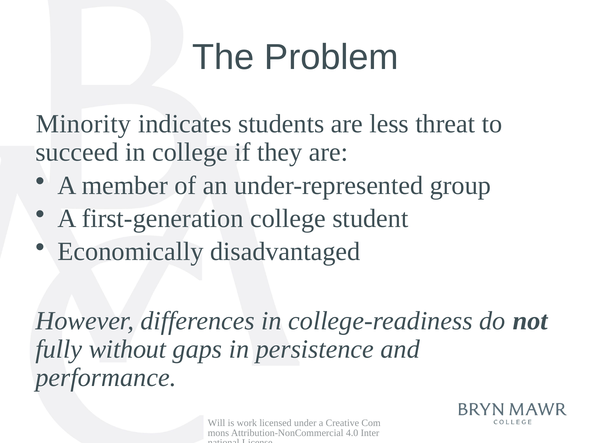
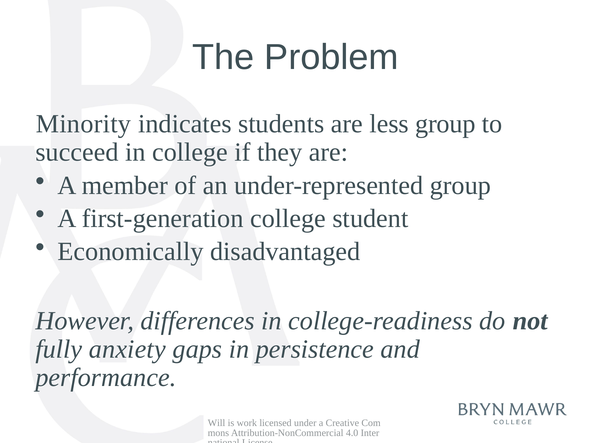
less threat: threat -> group (445, 124)
without: without -> anxiety (127, 349)
